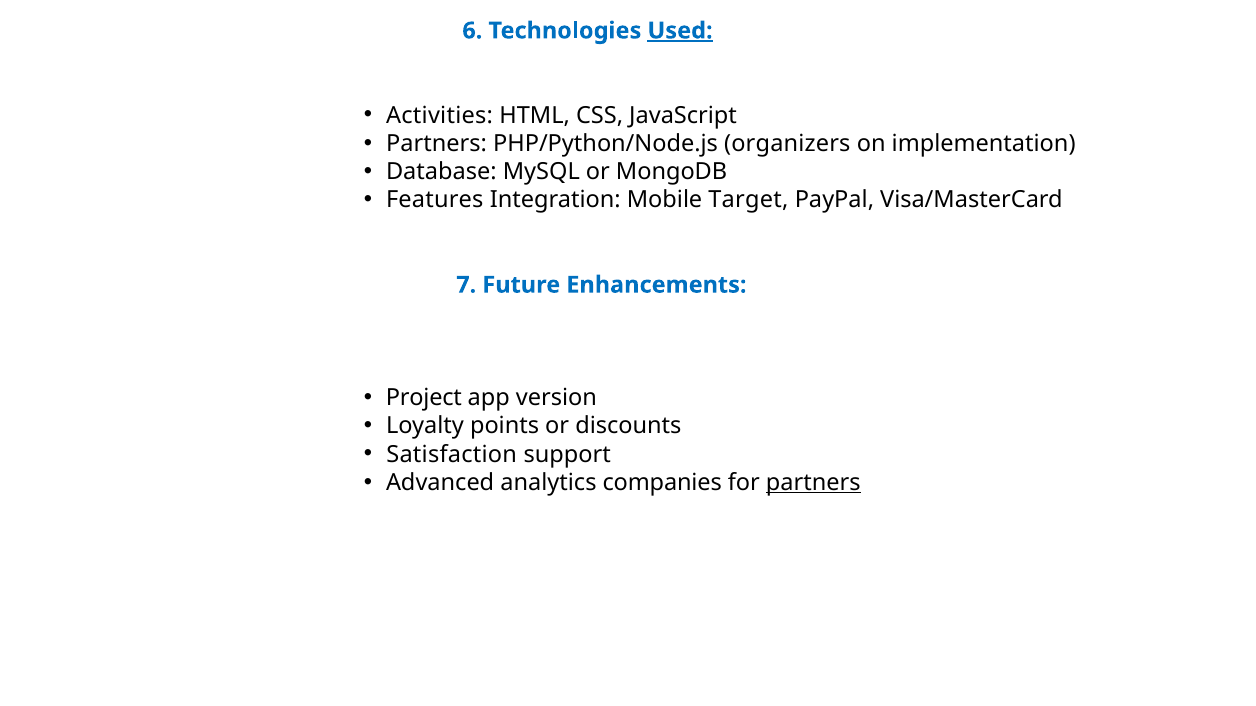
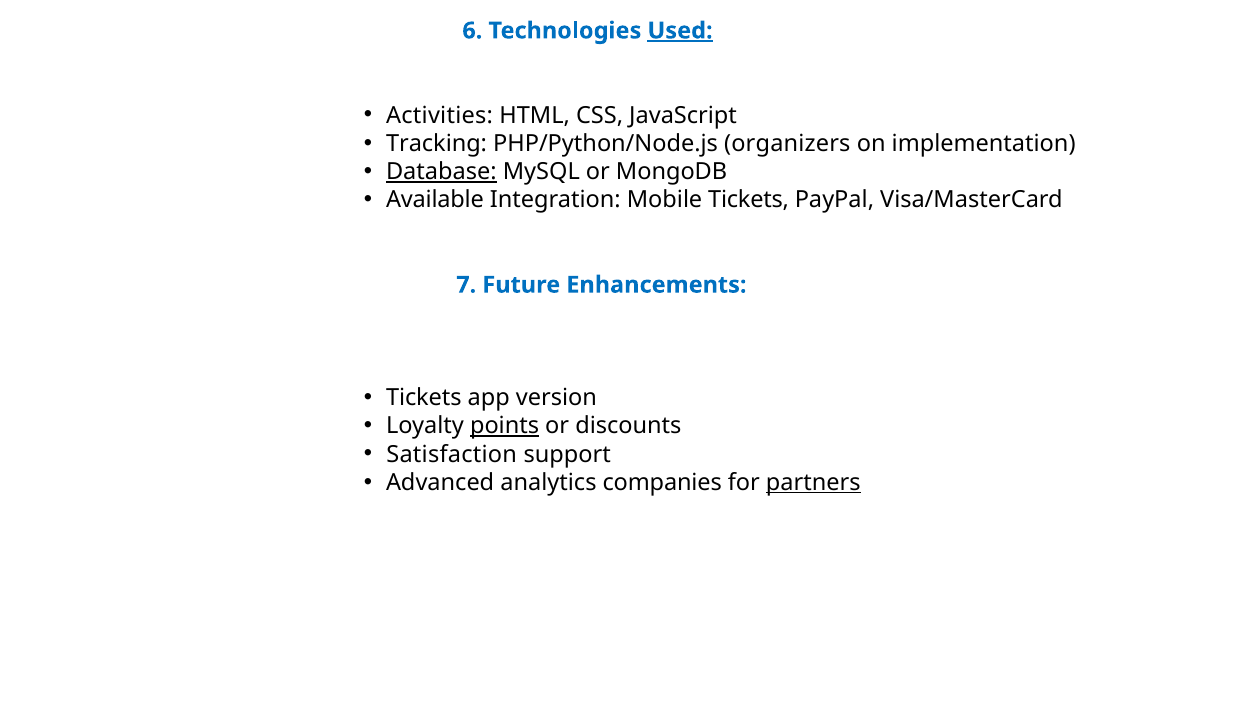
Partners: Partners -> Tracking (437, 144)
Database underline: none -> present (441, 172)
Features: Features -> Available (435, 200)
Mobile Target: Target -> Tickets (749, 200)
Project: Project -> Tickets (424, 398)
points underline: none -> present (505, 426)
